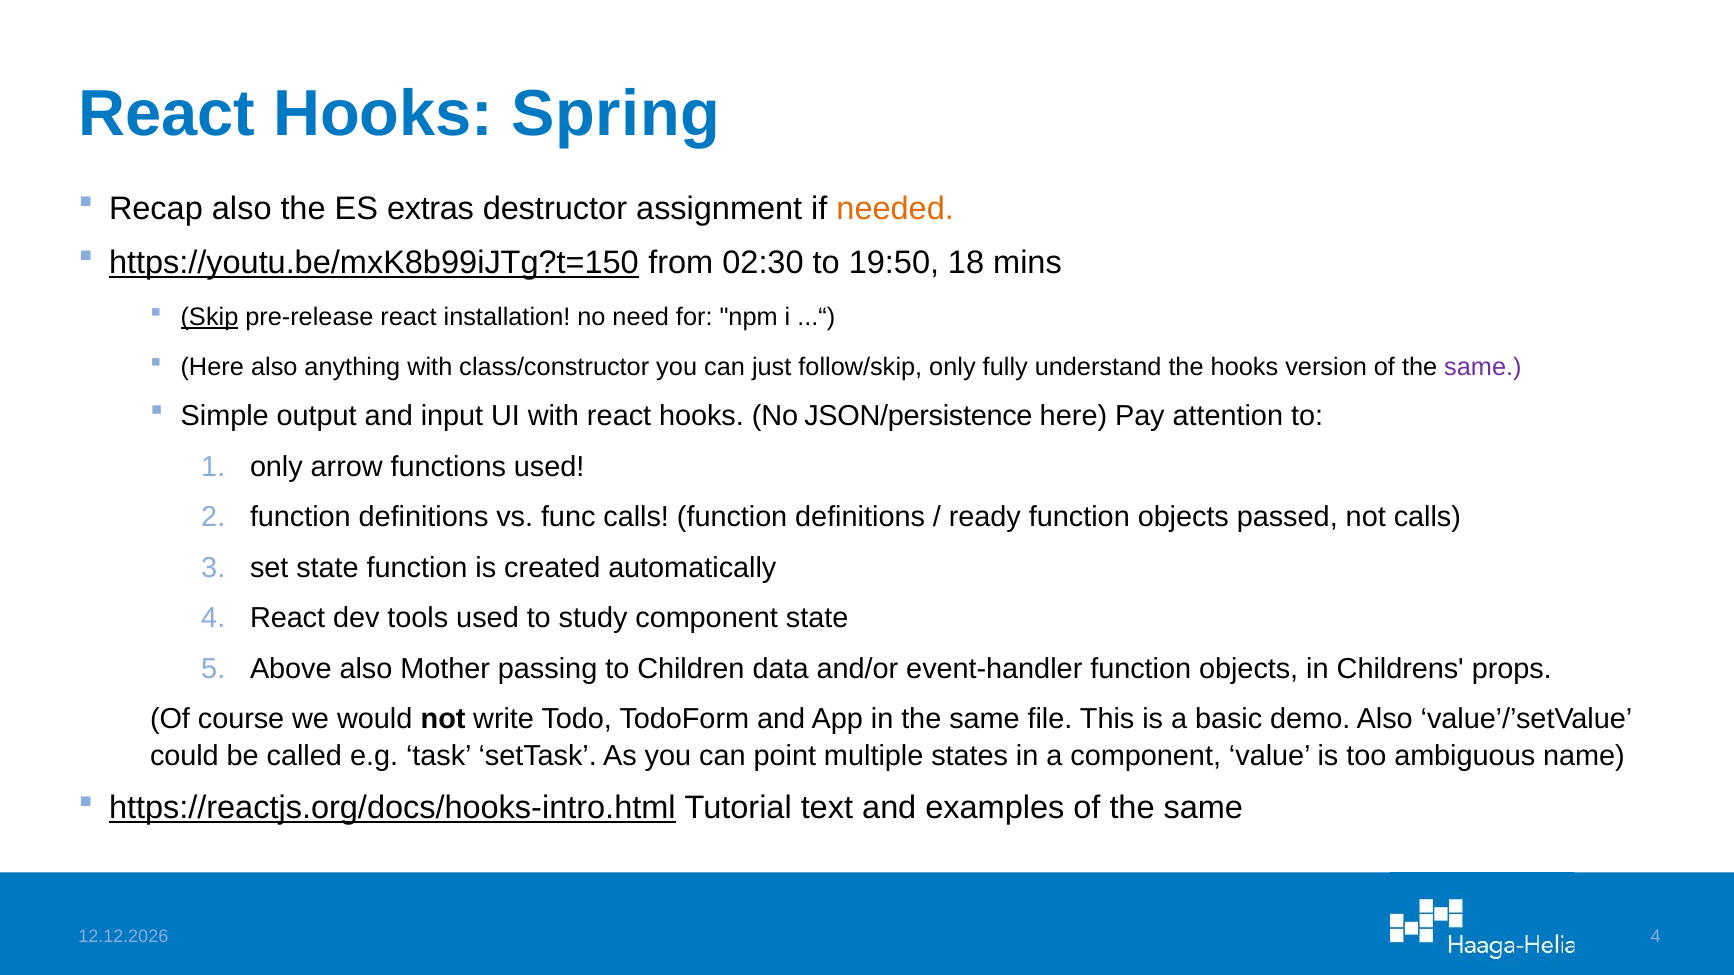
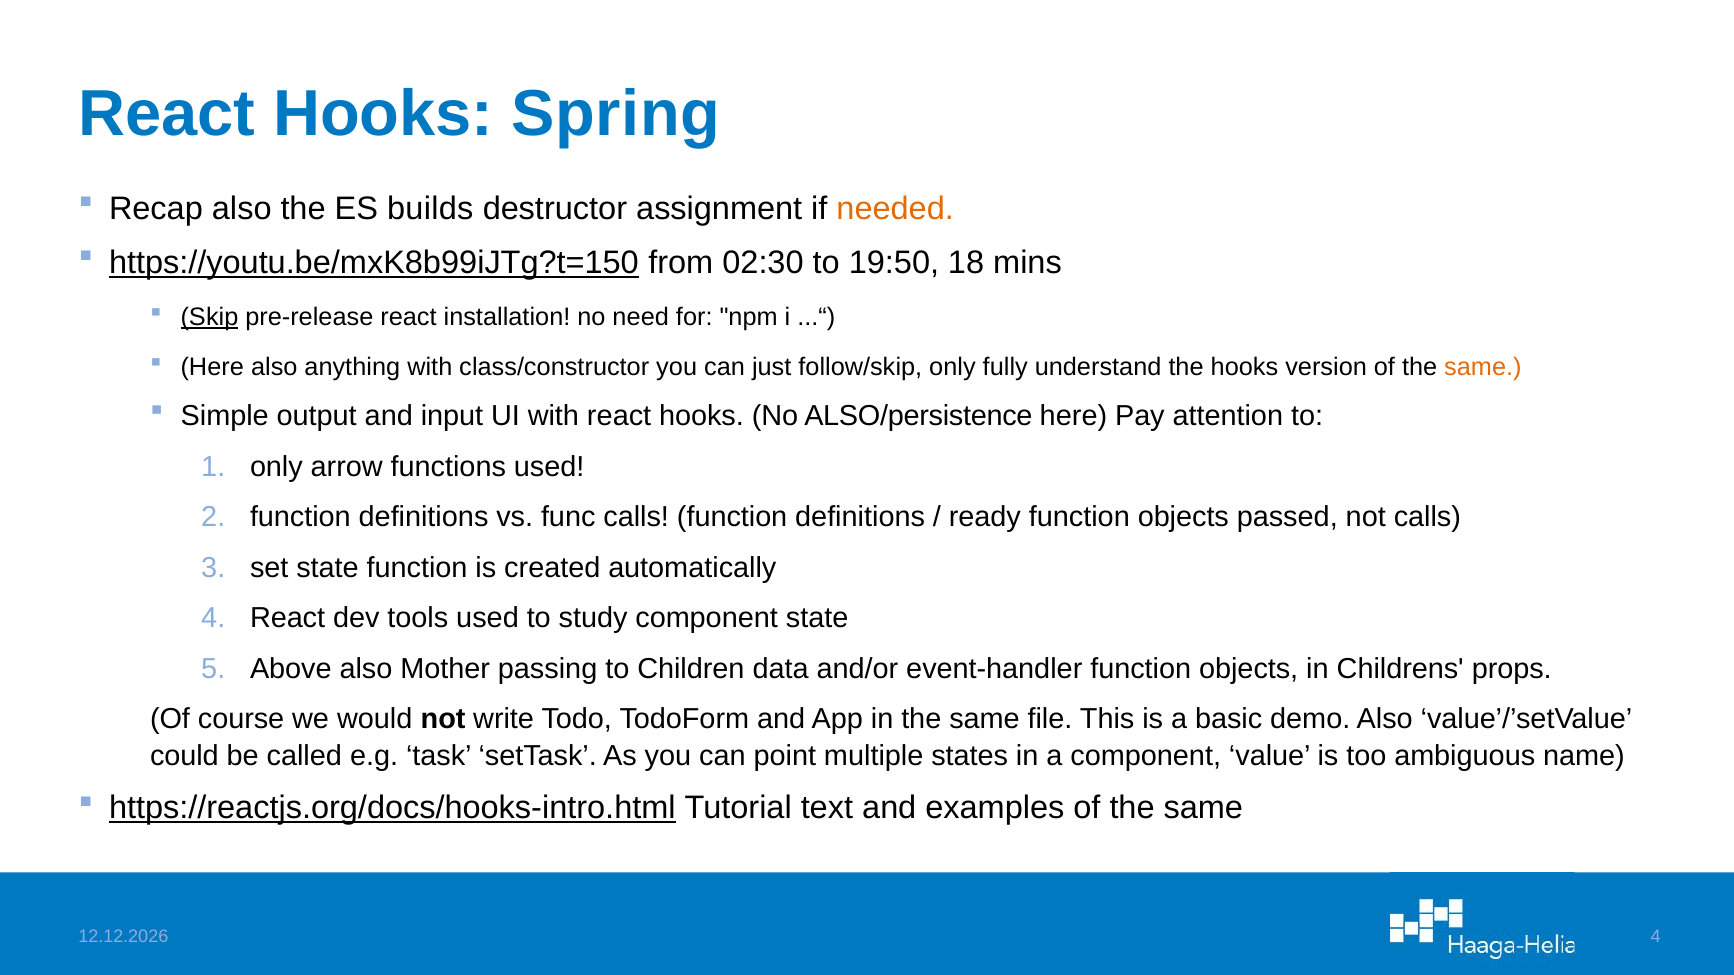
extras: extras -> builds (430, 208)
same colour: purple -> orange (1483, 368)
JSON/persistence: JSON/persistence -> ALSO/persistence (918, 416)
